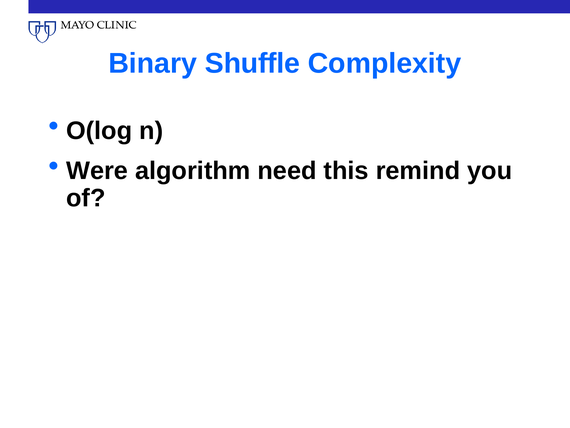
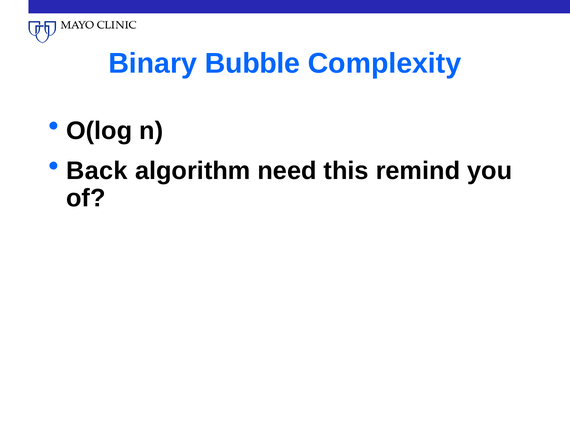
Shuffle: Shuffle -> Bubble (253, 63)
Were: Were -> Back (97, 171)
